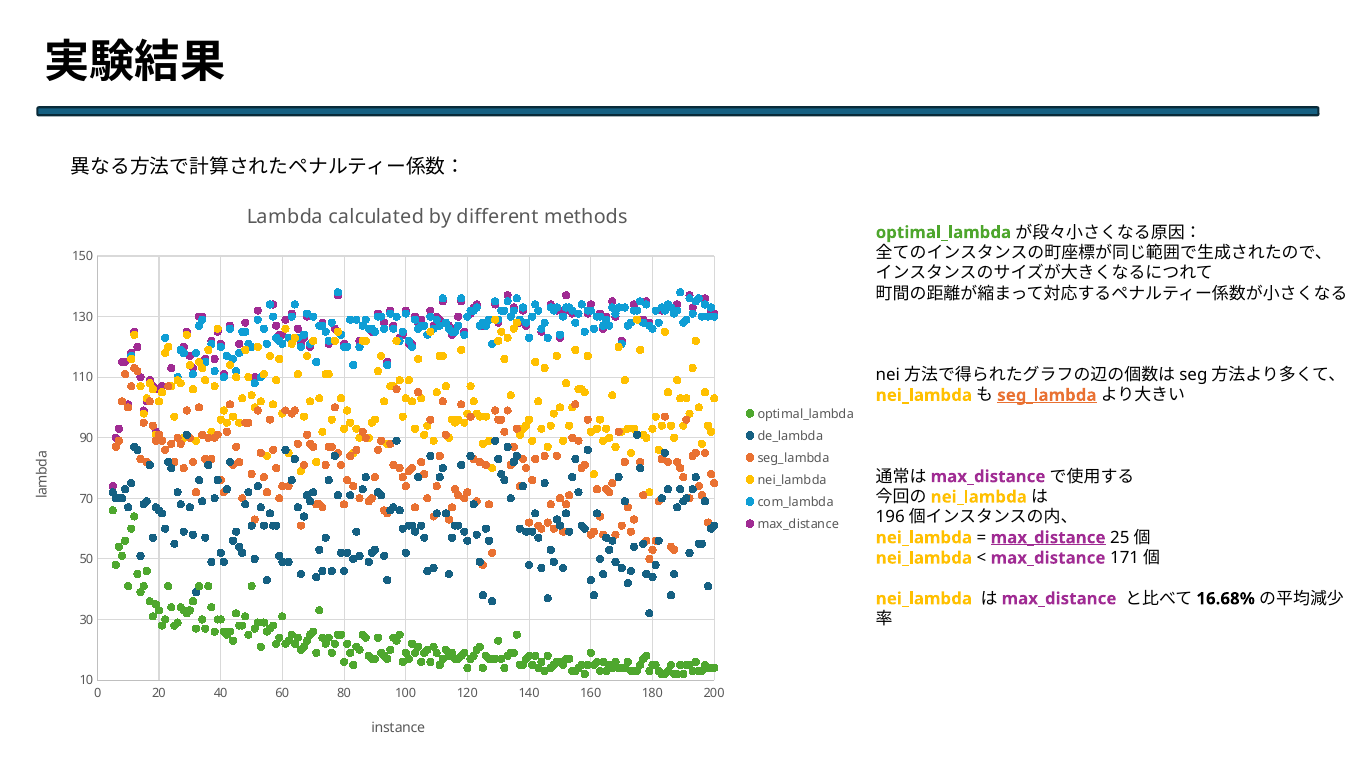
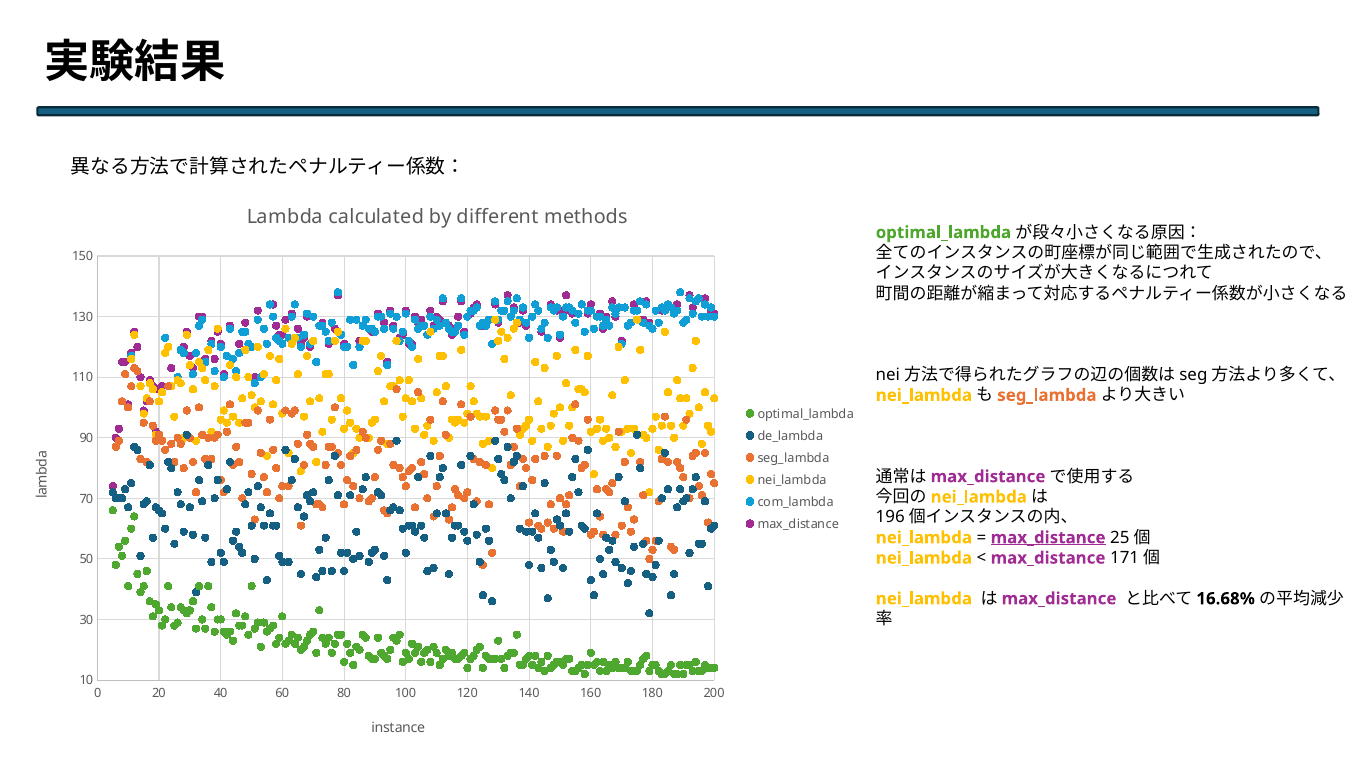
seg_lambda underline: present -> none (1047, 395)
